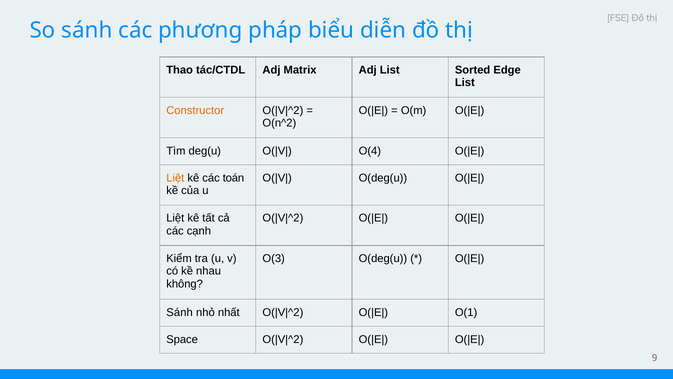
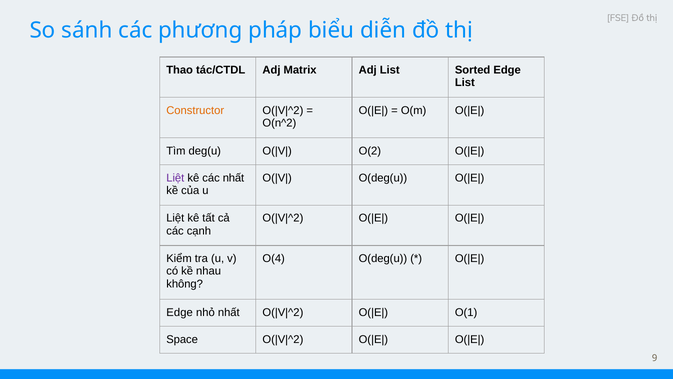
O(4: O(4 -> O(2 (370, 151)
Liệt colour: orange -> purple (175, 178)
các toán: toán -> nhất (233, 178)
O(3: O(3 -> O(4 (274, 258)
Sánh: Sánh -> Edge (180, 312)
